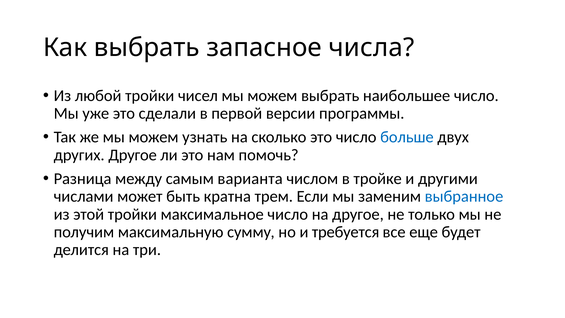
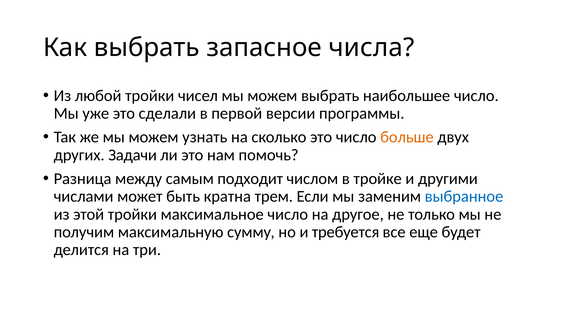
больше colour: blue -> orange (407, 137)
других Другое: Другое -> Задачи (133, 155)
варианта: варианта -> подходит (250, 179)
